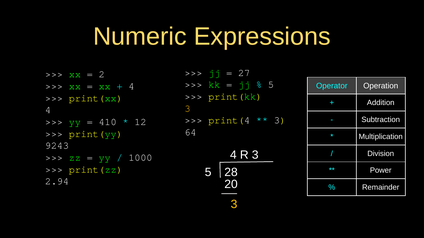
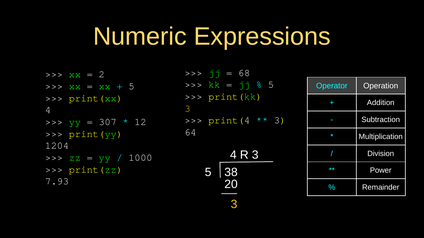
27: 27 -> 68 (244, 73)
4: 4 -> 5 (131, 86)
410: 410 -> 307 (108, 122)
9243: 9243 -> 1204 (57, 146)
28: 28 -> 38 (231, 173)
2.94: 2.94 -> 7.93 (57, 182)
